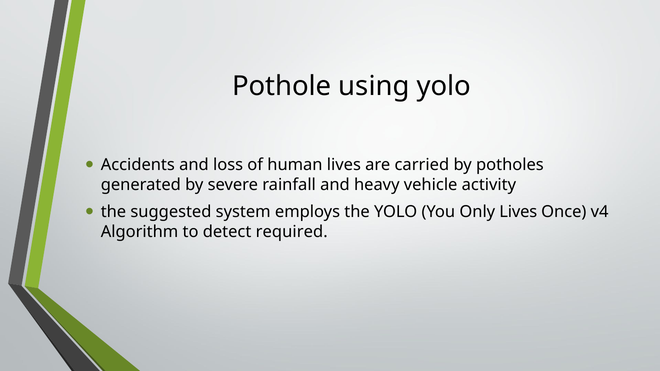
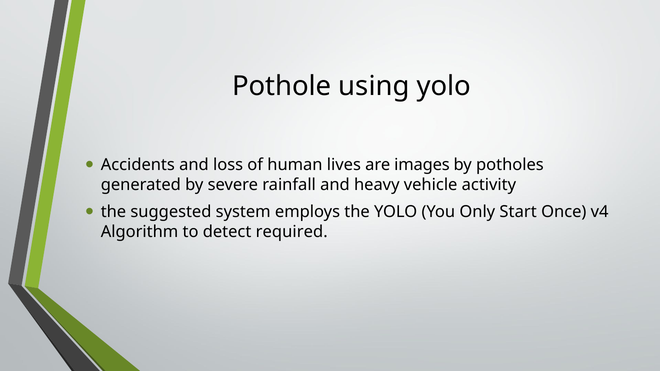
carried: carried -> images (422, 165)
Only Lives: Lives -> Start (518, 212)
